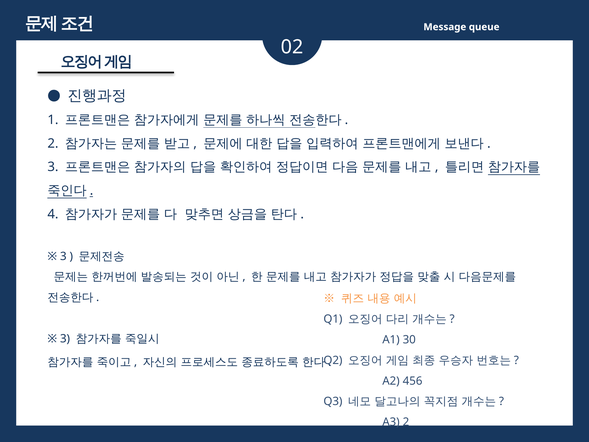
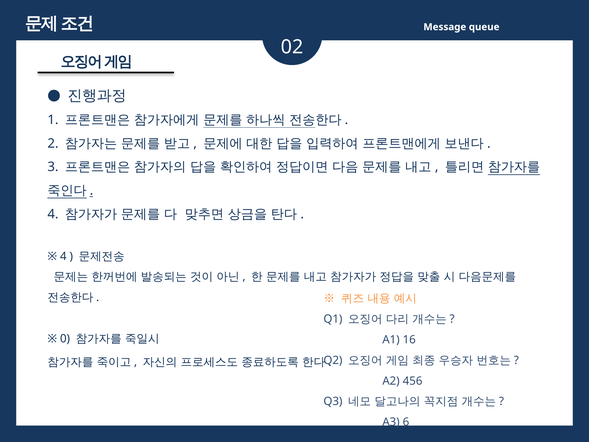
3: 3 -> 4 (63, 256)
3: 3 -> 0 (65, 339)
30: 30 -> 16 (409, 339)
A3 2: 2 -> 6 (406, 422)
